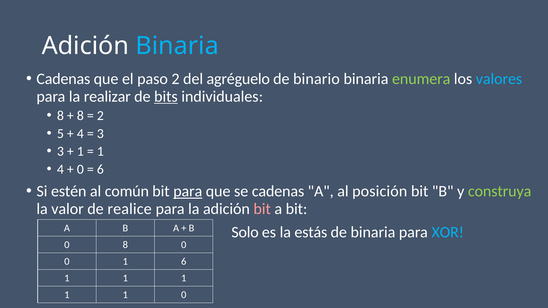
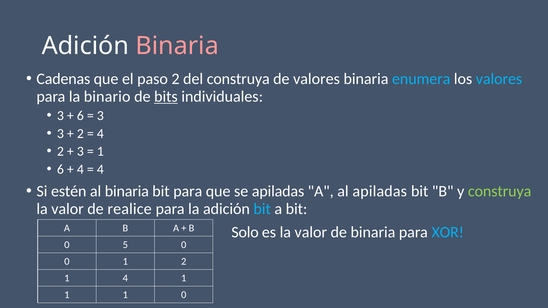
Binaria colour: light blue -> pink (177, 46)
del agréguelo: agréguelo -> construya (238, 79)
de binario: binario -> valores (316, 79)
enumera colour: light green -> light blue (421, 79)
realizar: realizar -> binario (107, 97)
8: 8 -> 3 (60, 116)
8: 8 -> 6 (80, 116)
2: 2 -> 3 (100, 116)
5: 5 -> 3 (60, 134)
4: 4 -> 2 (80, 134)
3: 3 -> 4 (100, 134)
3: 3 -> 2 (60, 151)
1: 1 -> 3 (80, 151)
4: 4 -> 6 (60, 169)
0: 0 -> 4 (80, 169)
6: 6 -> 4 (100, 169)
al común: común -> binaria (127, 191)
para underline: present -> none (188, 191)
se cadenas: cadenas -> apiladas (278, 191)
al posición: posición -> apiladas (380, 191)
bit colour: pink -> light blue (262, 209)
es la estás: estás -> valor (311, 232)
0 8: 8 -> 5 (125, 245)
1 6: 6 -> 2 (184, 262)
1: 1 -> 4 (125, 278)
